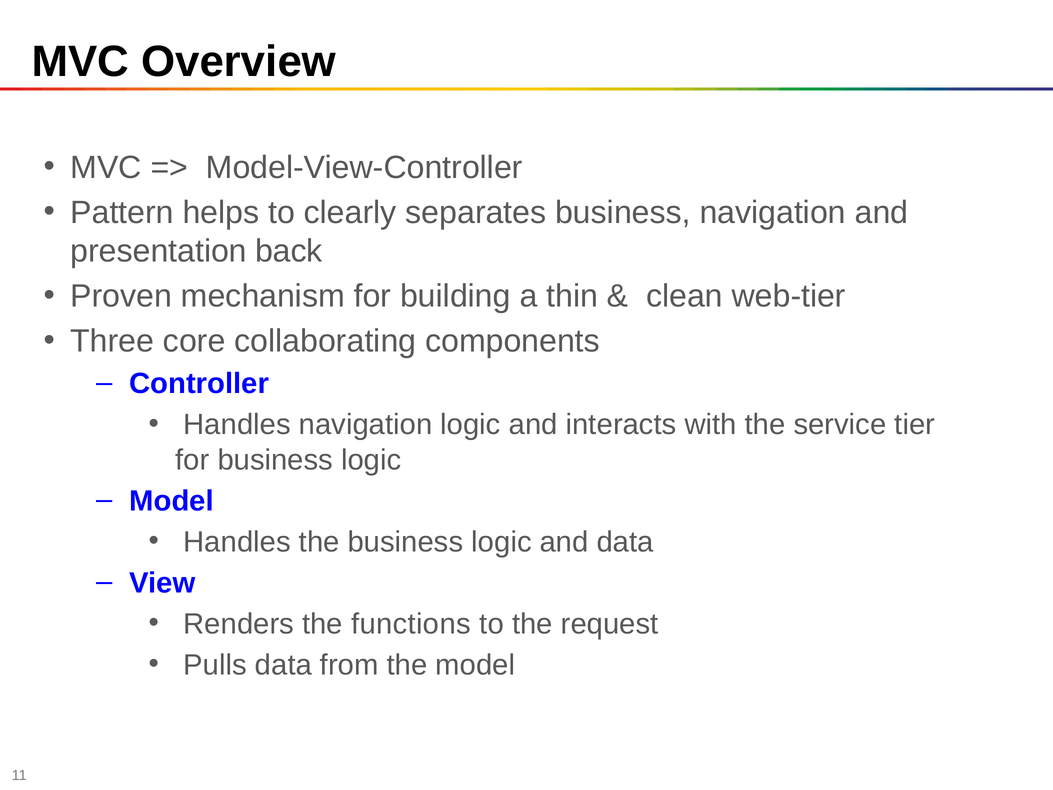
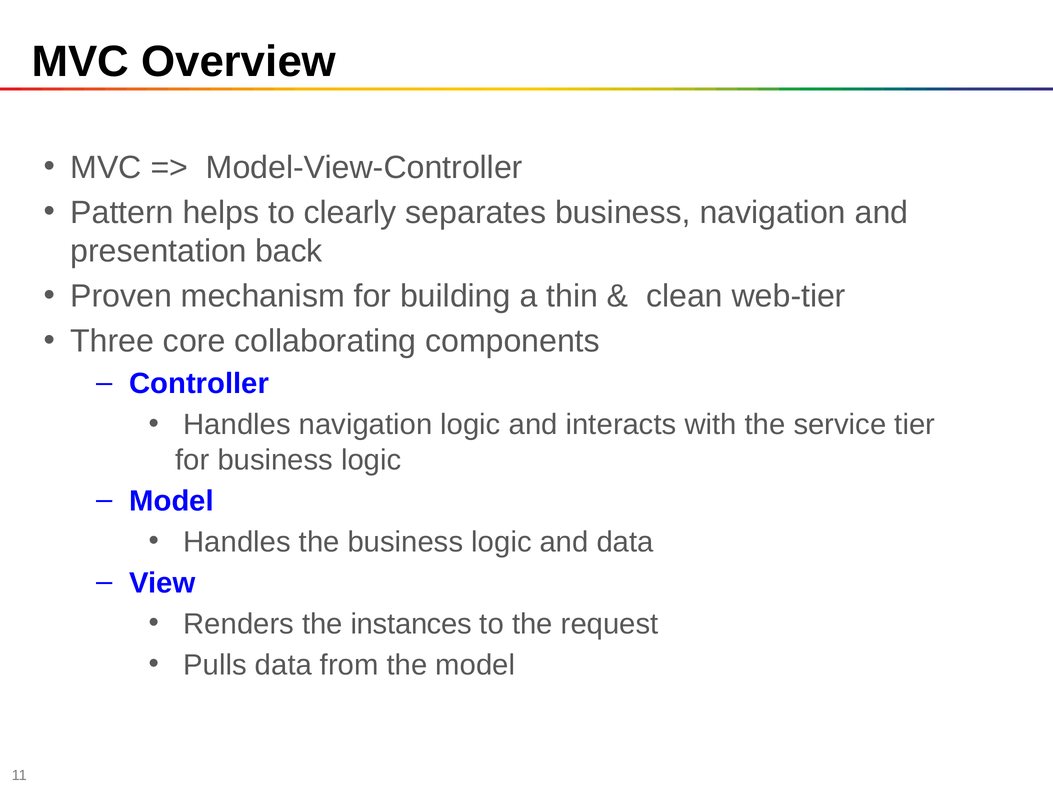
functions: functions -> instances (411, 624)
